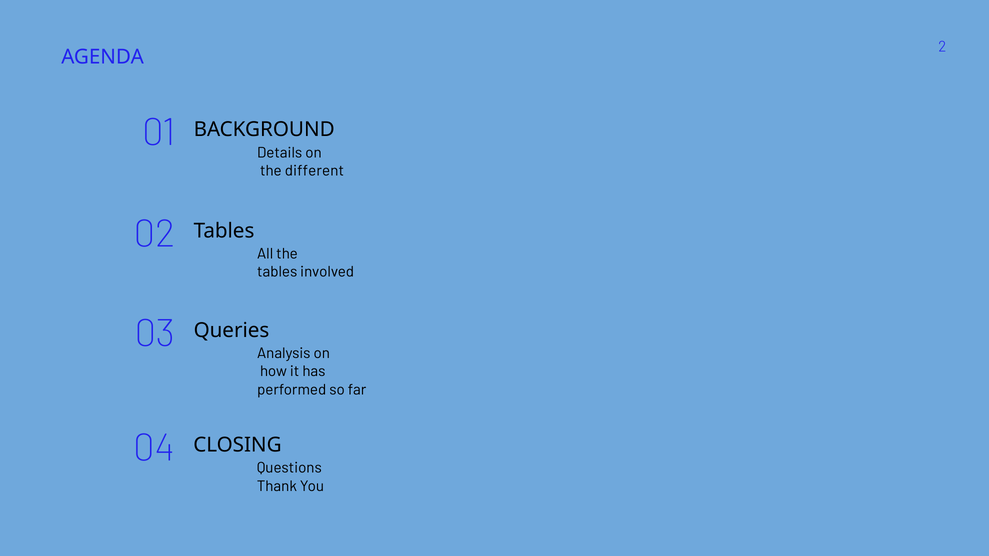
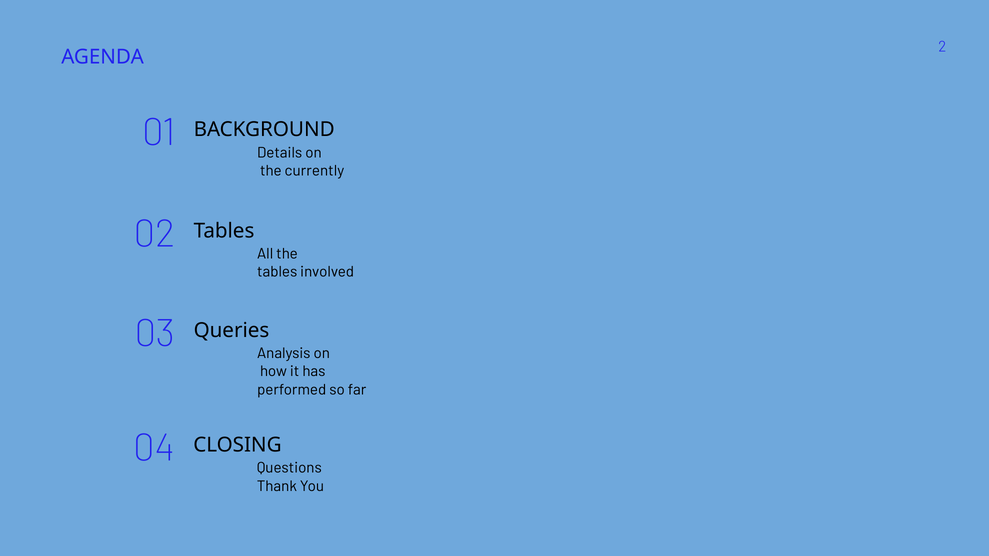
different: different -> currently (314, 171)
